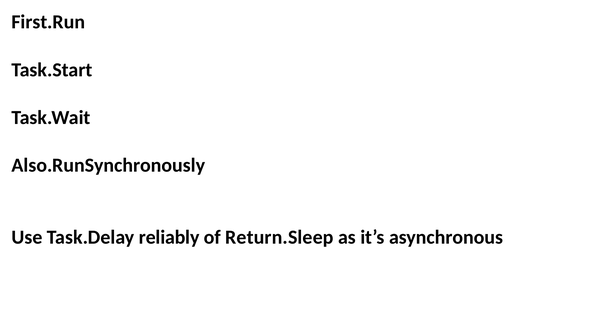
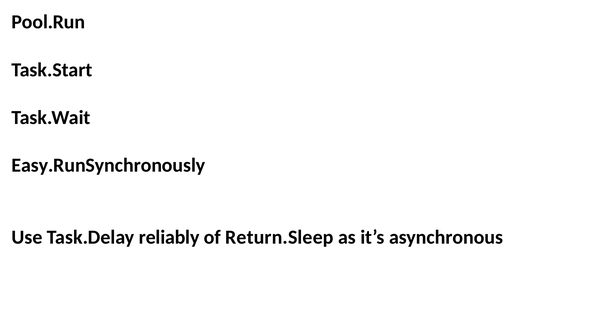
First.Run: First.Run -> Pool.Run (48, 22)
Also.RunSynchronously: Also.RunSynchronously -> Easy.RunSynchronously (108, 165)
